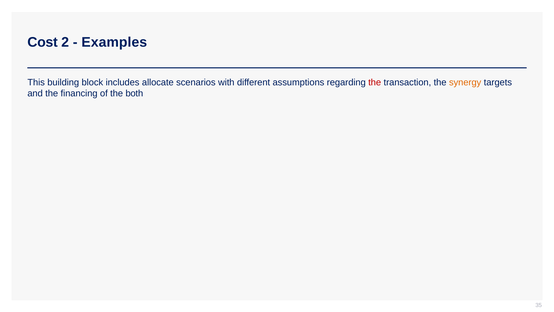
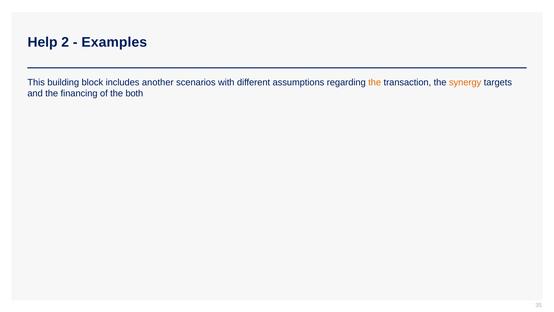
Cost: Cost -> Help (43, 42)
allocate: allocate -> another (158, 82)
the colour: red -> orange (375, 82)
